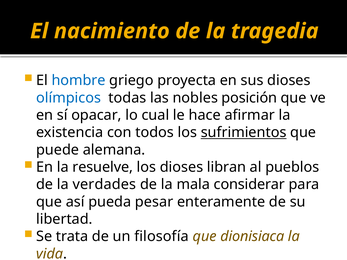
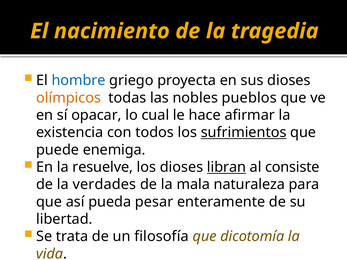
olímpicos colour: blue -> orange (69, 98)
posición: posición -> pueblos (249, 98)
alemana: alemana -> enemiga (114, 150)
libran underline: none -> present (226, 167)
pueblos: pueblos -> consiste (292, 167)
considerar: considerar -> naturaleza (249, 185)
dionisiaca: dionisiaca -> dicotomía (252, 237)
